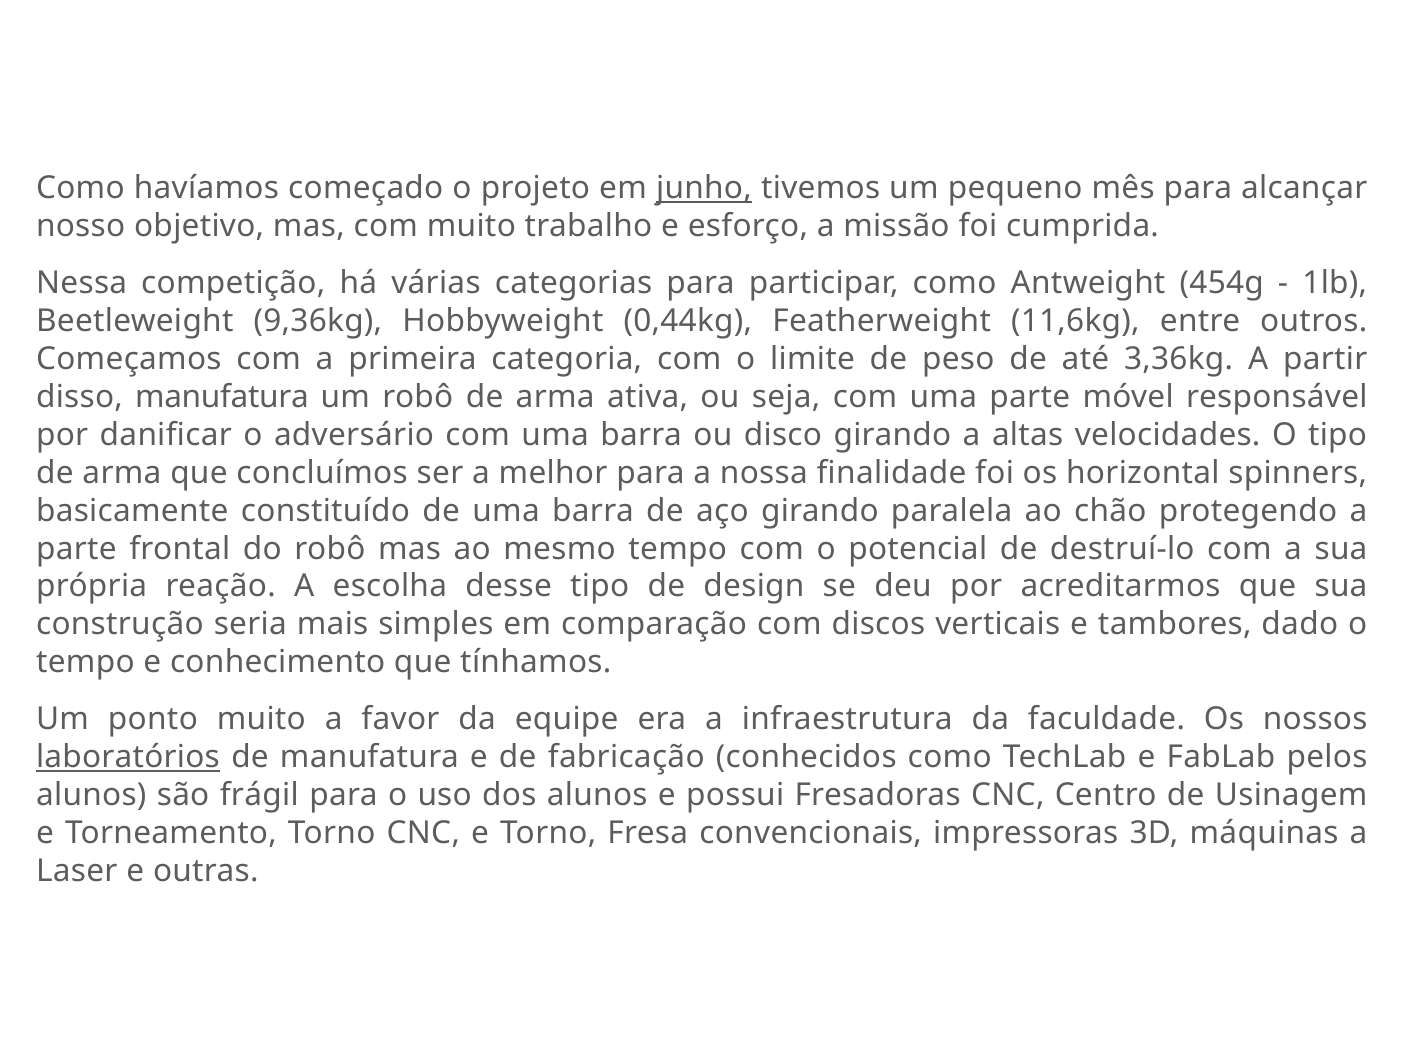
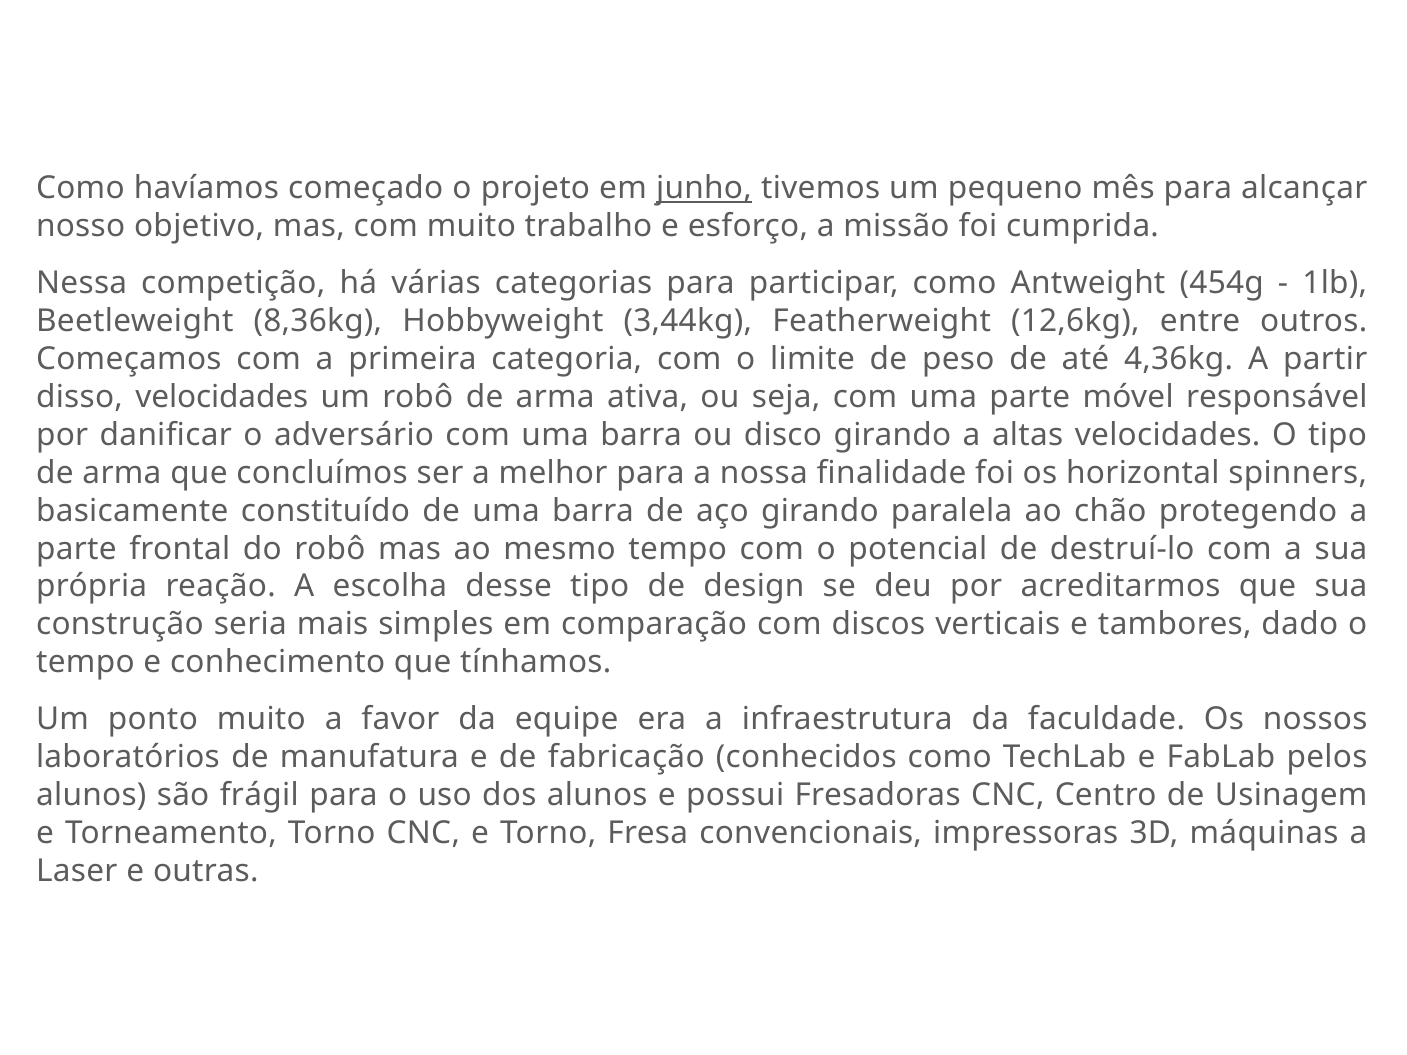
9,36kg: 9,36kg -> 8,36kg (318, 321)
0,44kg: 0,44kg -> 3,44kg (688, 321)
11,6kg: 11,6kg -> 12,6kg (1075, 321)
3,36kg: 3,36kg -> 4,36kg (1179, 359)
disso manufatura: manufatura -> velocidades (222, 397)
laboratórios underline: present -> none (128, 757)
